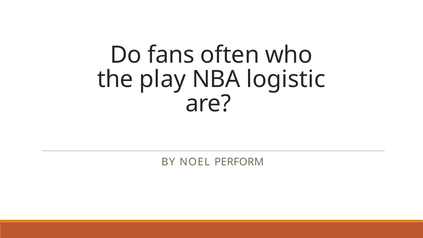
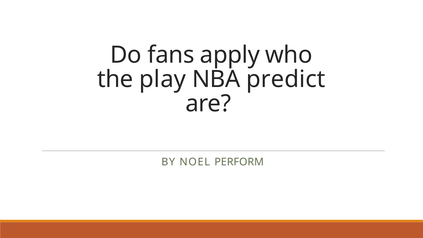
often: often -> apply (230, 55)
logistic: logistic -> predict (286, 79)
